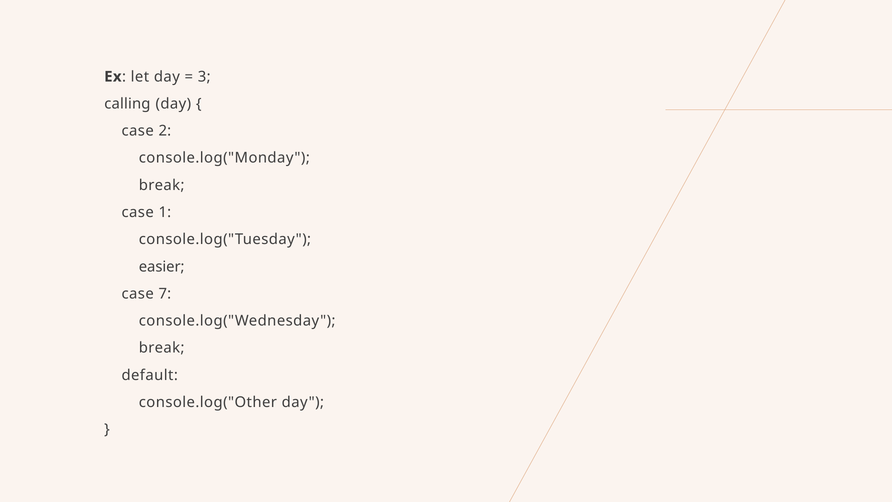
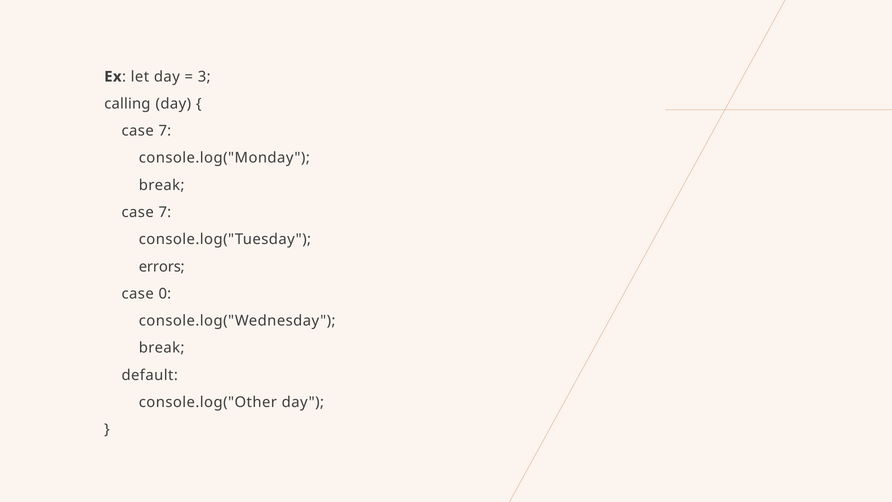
2: 2 -> 7 (165, 131)
1: 1 -> 7 (165, 212)
easier: easier -> errors (162, 266)
7: 7 -> 0 (165, 294)
